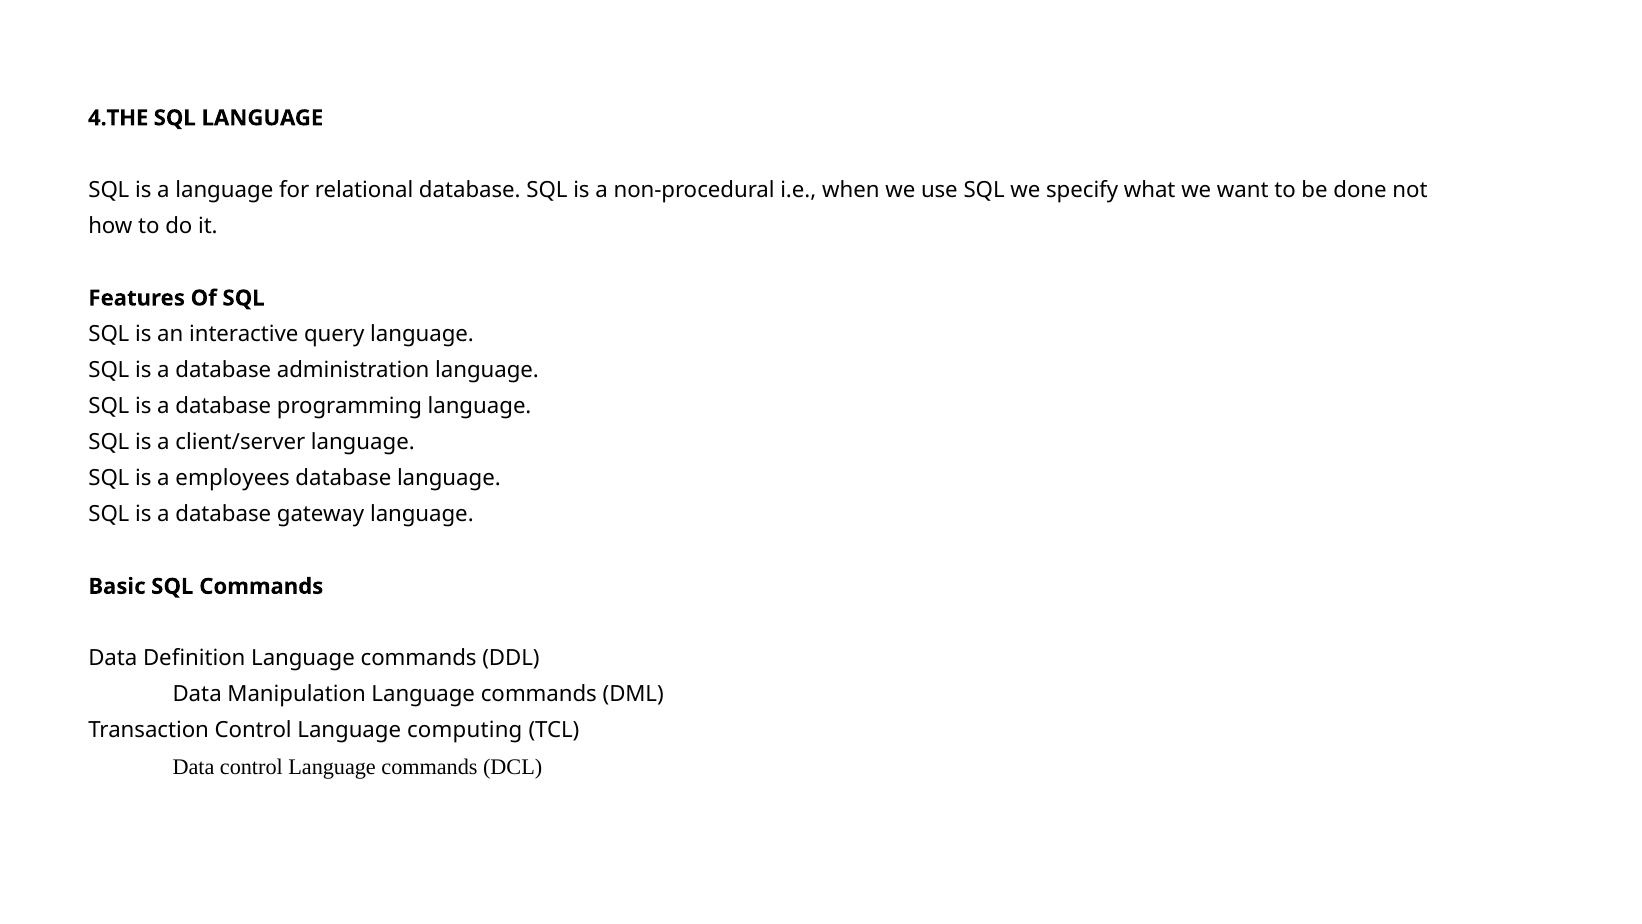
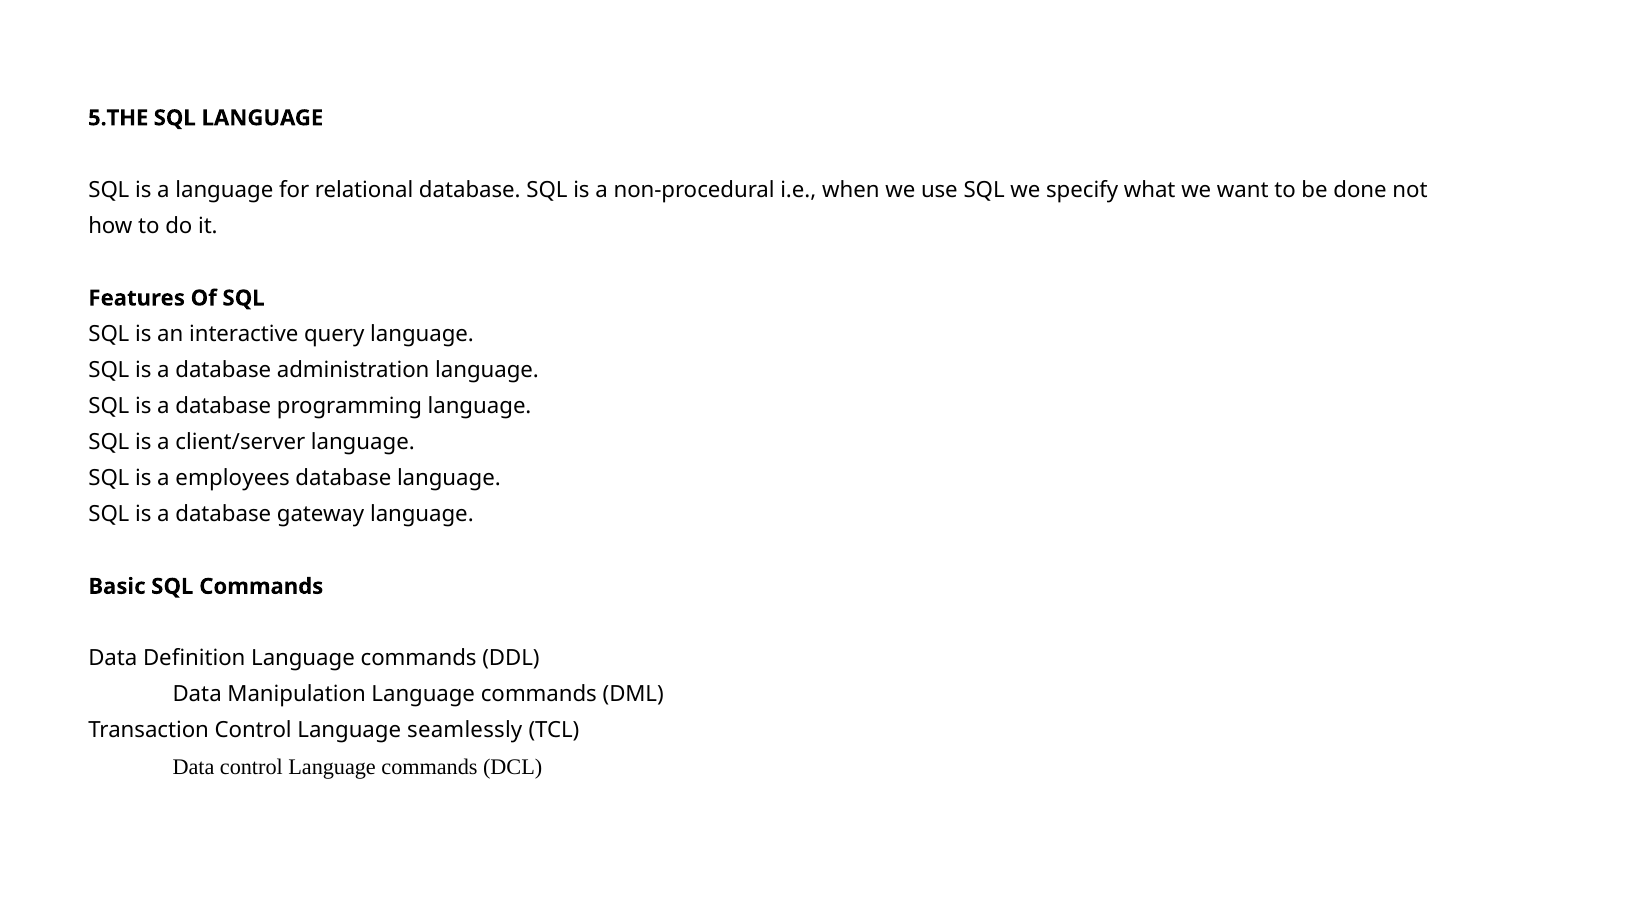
4.THE: 4.THE -> 5.THE (118, 118)
computing: computing -> seamlessly (465, 730)
